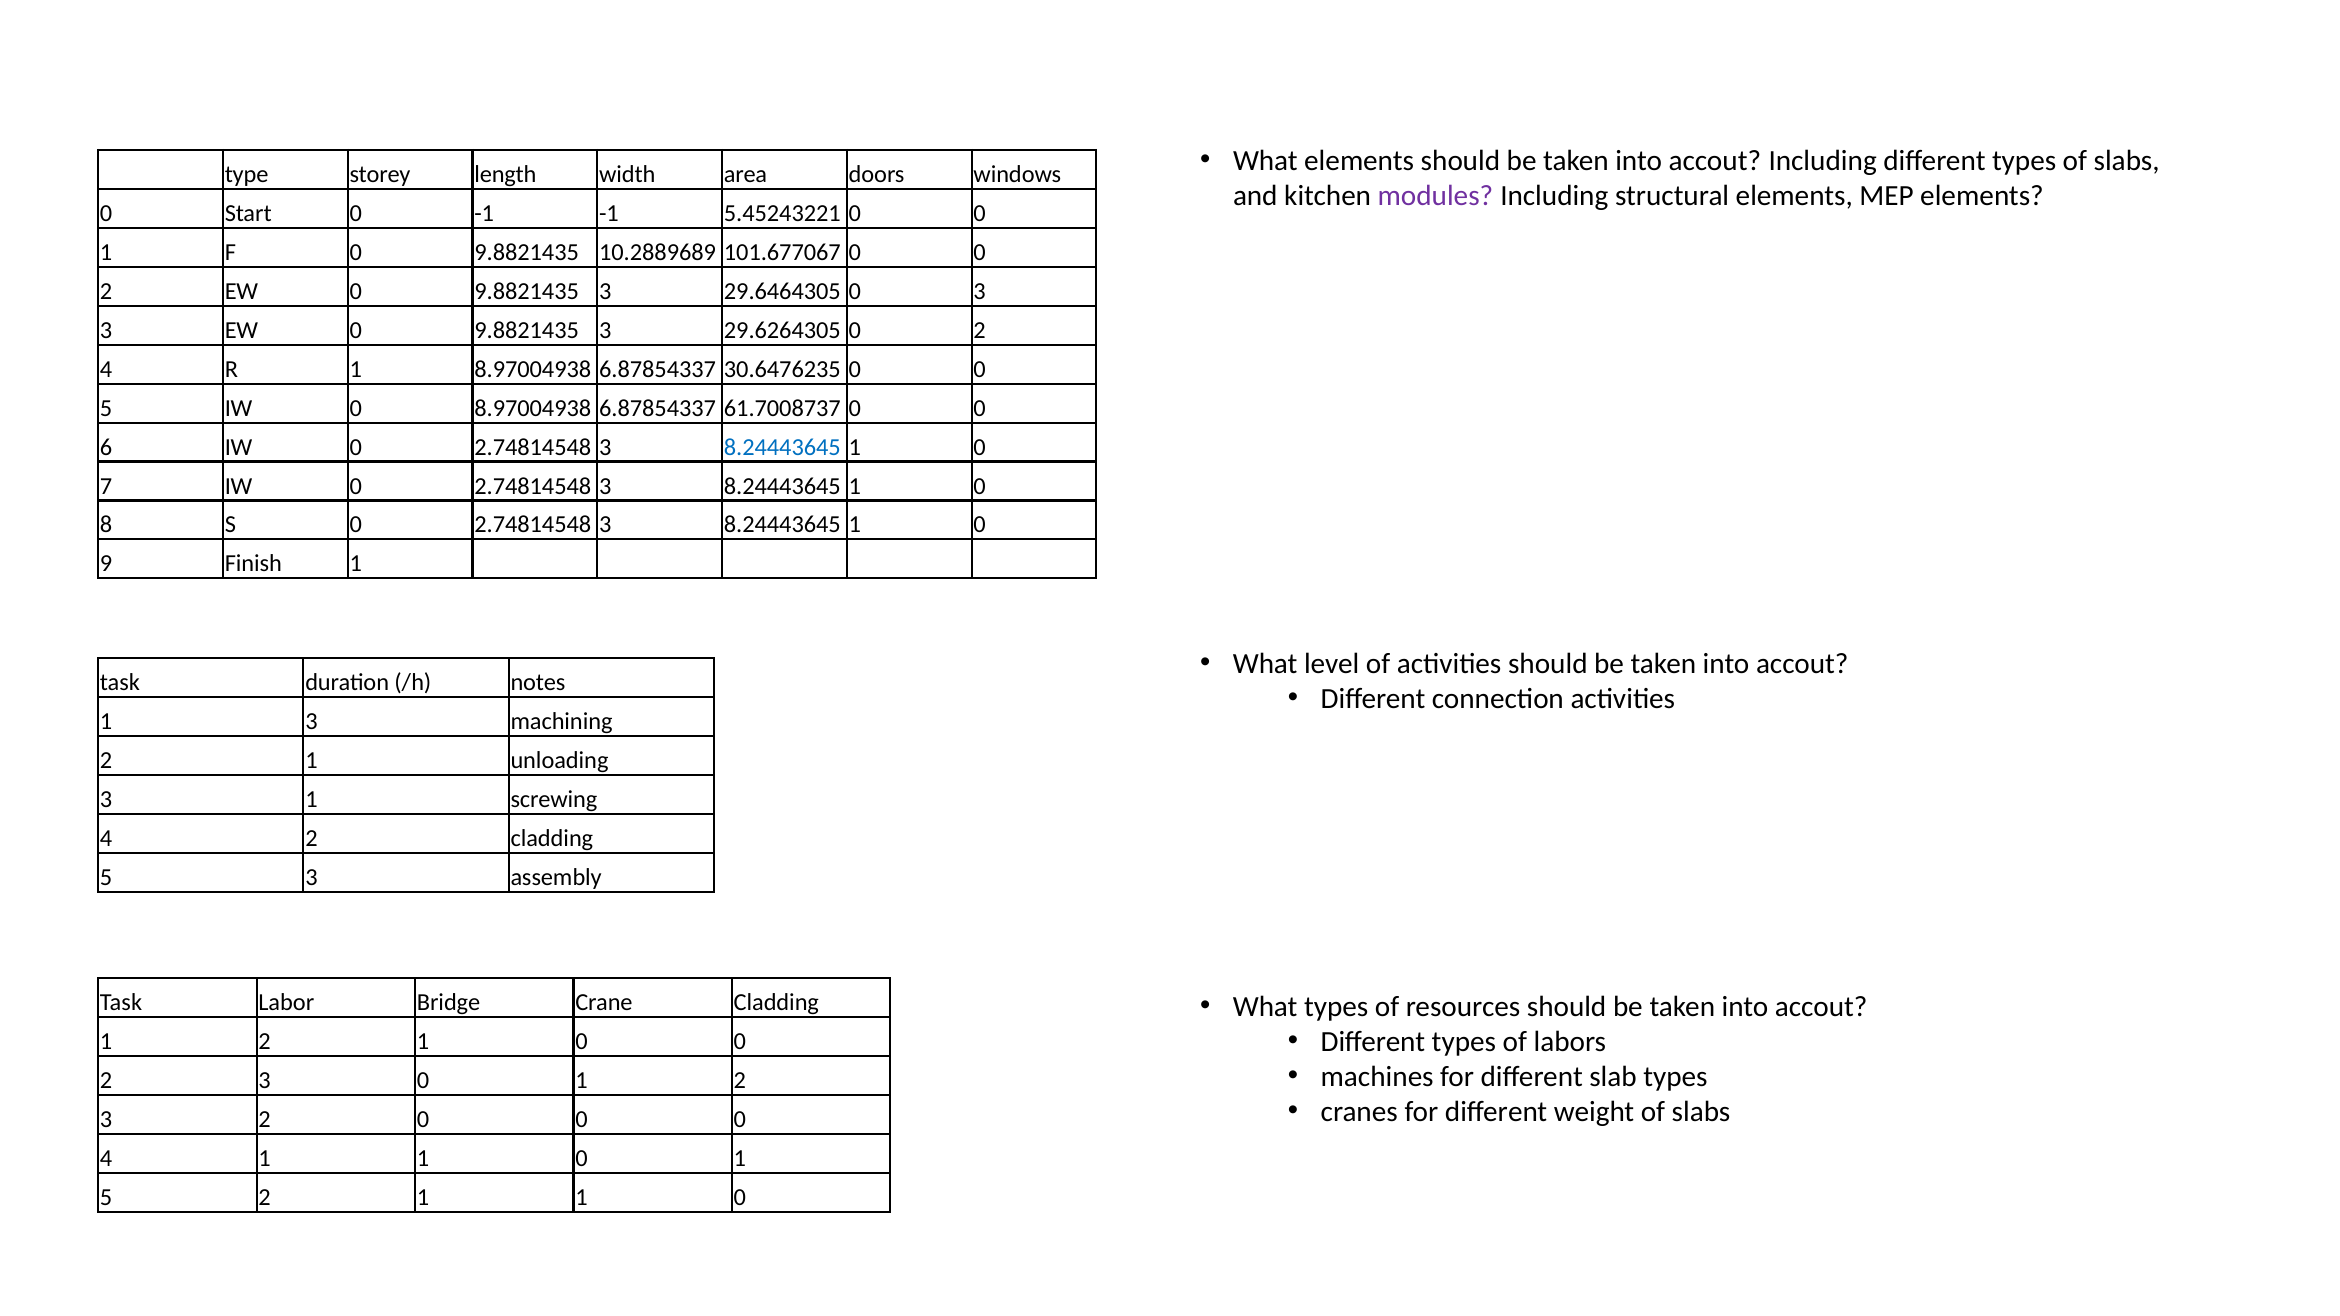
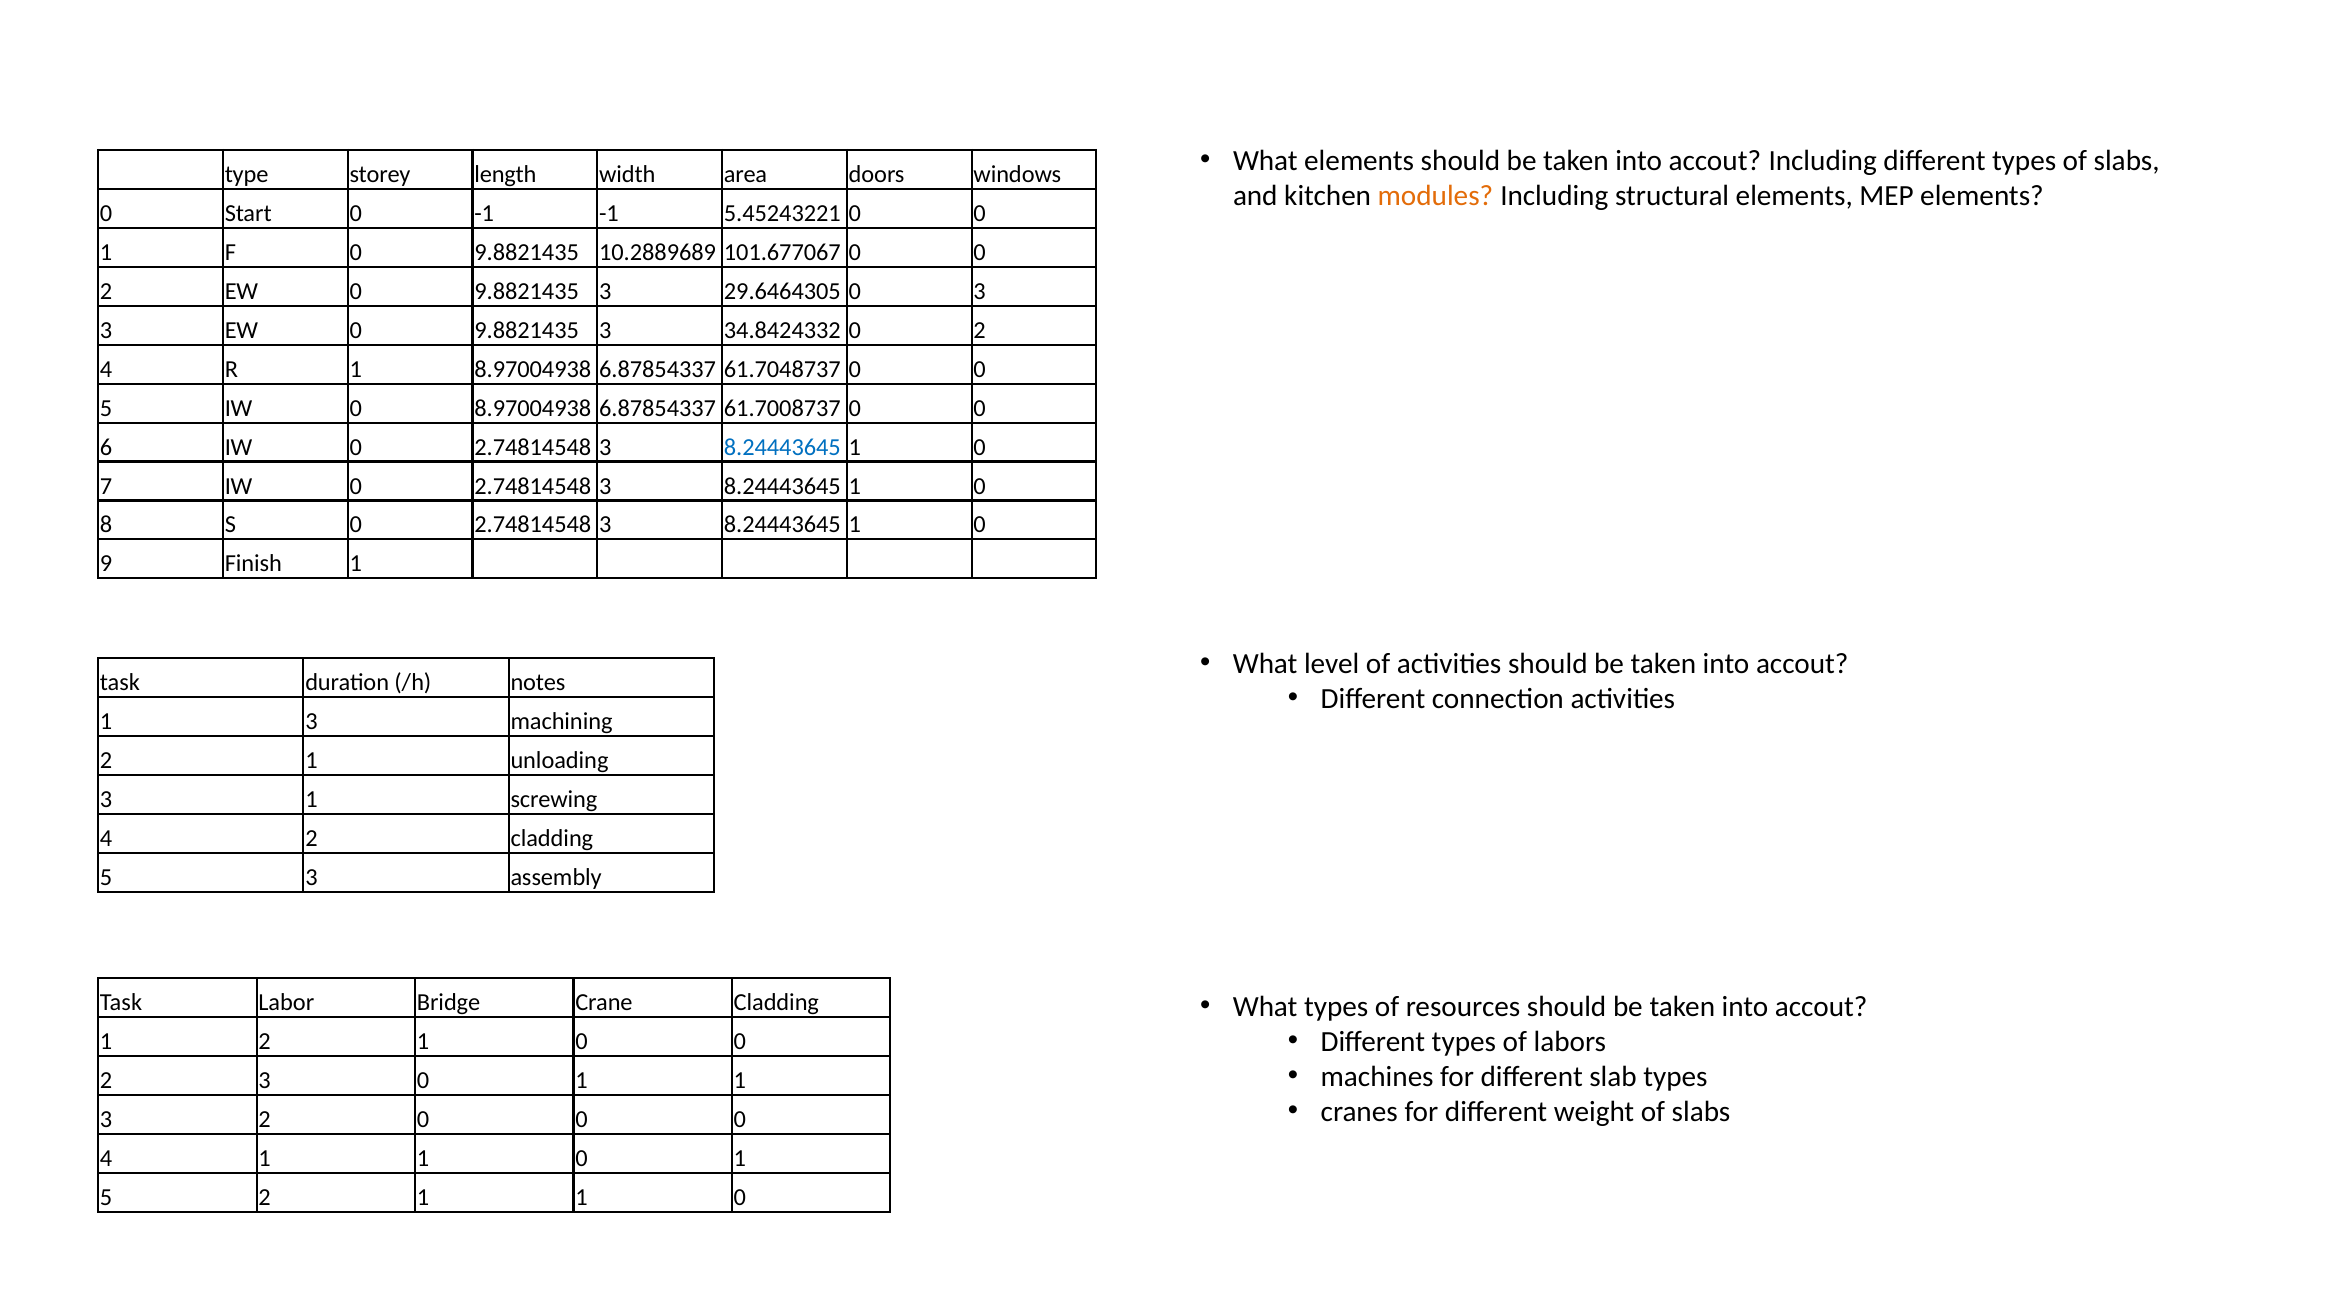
modules colour: purple -> orange (1435, 196)
29.6264305: 29.6264305 -> 34.8424332 (782, 330)
30.6476235: 30.6476235 -> 61.7048737 (782, 369)
0 1 2: 2 -> 1 (740, 1081)
